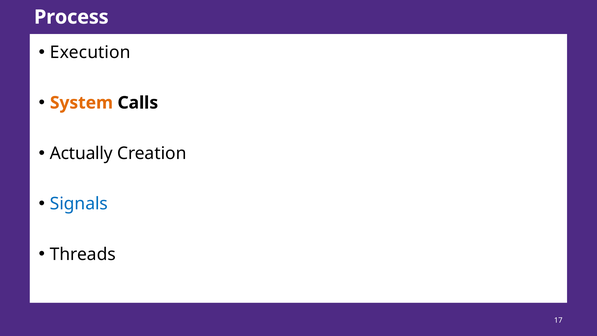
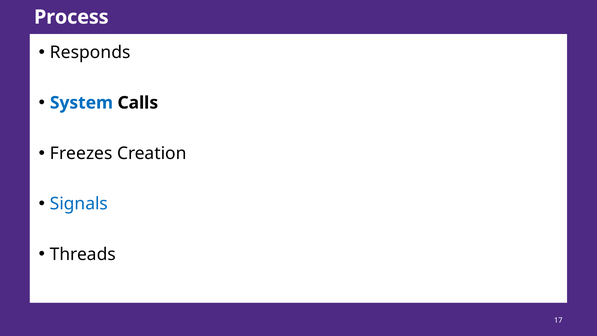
Execution: Execution -> Responds (90, 52)
System colour: orange -> blue (81, 103)
Actually: Actually -> Freezes (81, 153)
